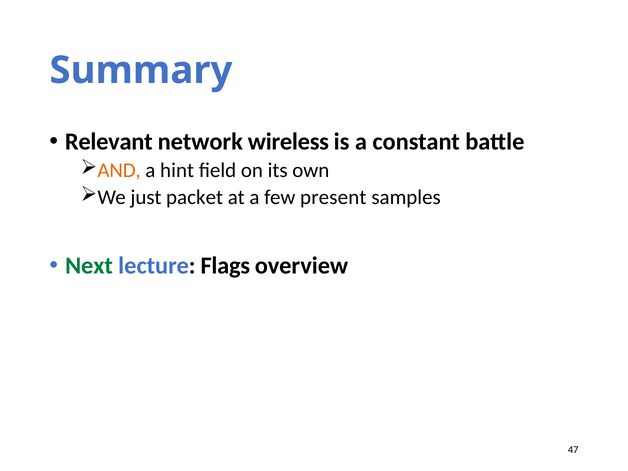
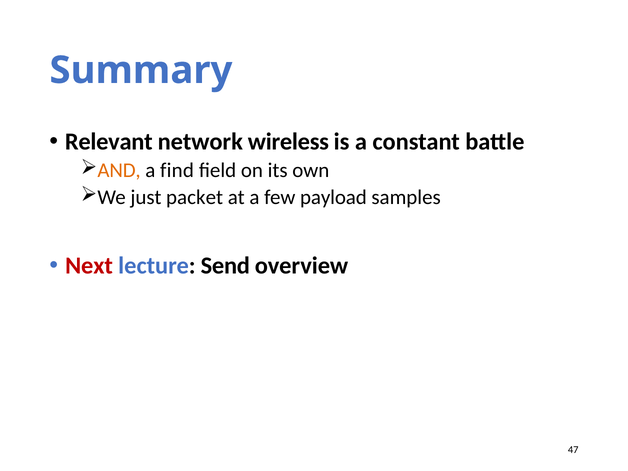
hint: hint -> find (177, 170)
present: present -> payload (333, 197)
Next colour: green -> red (89, 266)
Flags: Flags -> Send (225, 266)
